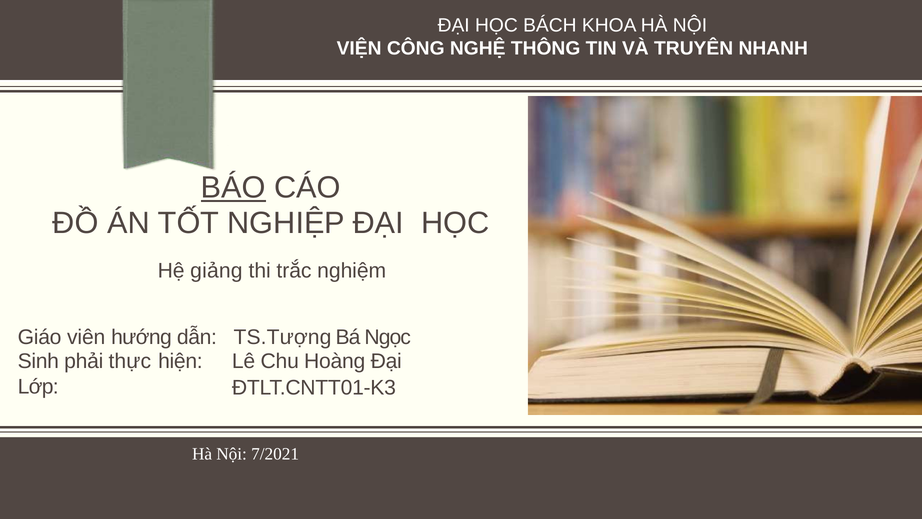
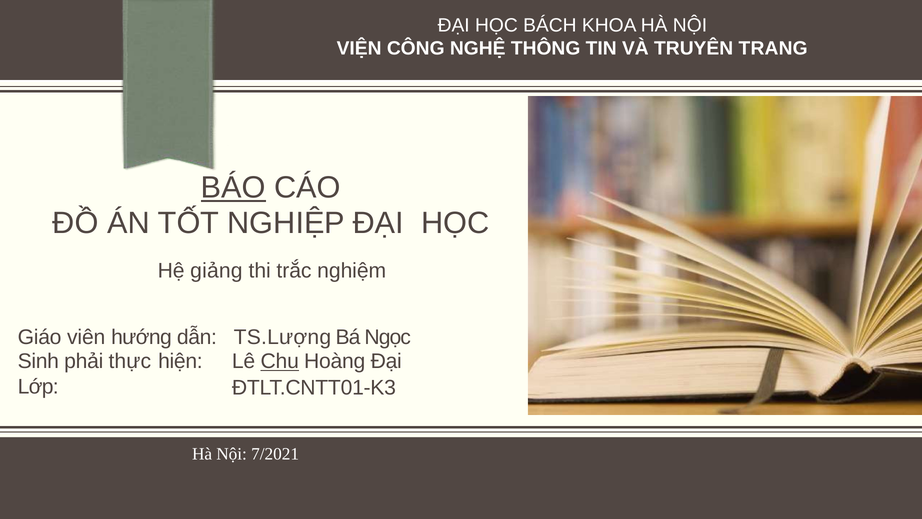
NHANH: NHANH -> TRANG (773, 48)
TS.Tượng: TS.Tượng -> TS.Lượng (282, 337)
Chu underline: none -> present (280, 361)
